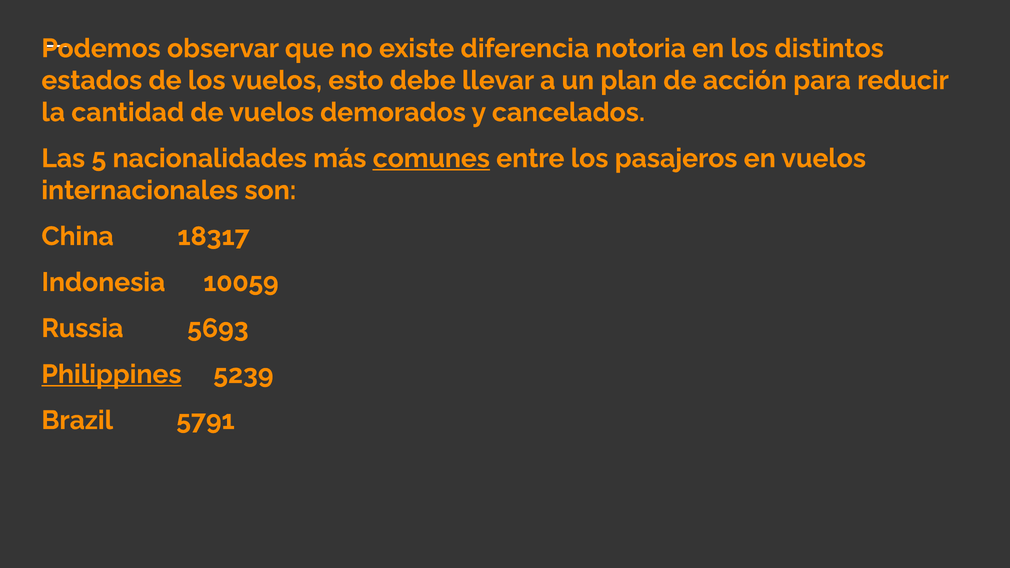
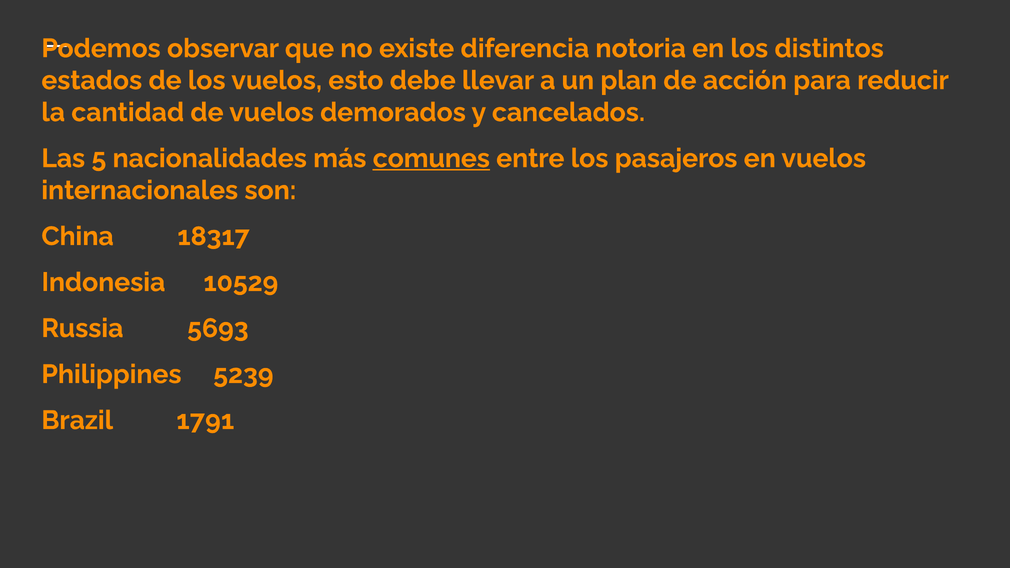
10059: 10059 -> 10529 (241, 282)
Philippines underline: present -> none (111, 374)
5791: 5791 -> 1791 (205, 420)
